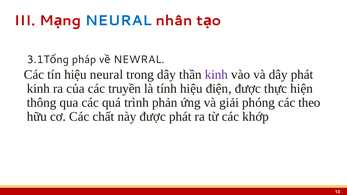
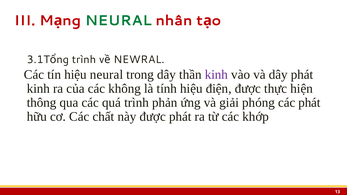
NEURAL colour: blue -> green (118, 21)
pháp: pháp -> trình (84, 60)
truyền: truyền -> không (125, 89)
các theo: theo -> phát (309, 103)
